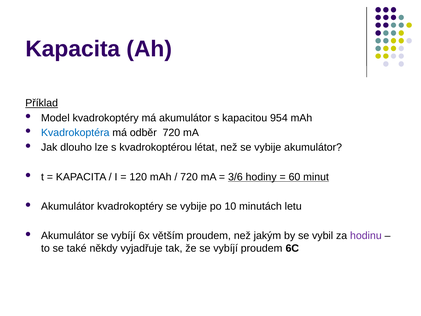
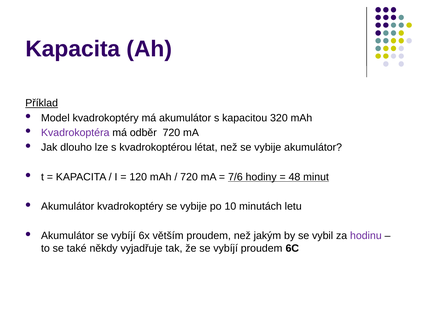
954: 954 -> 320 (279, 118)
Kvadrokoptéra colour: blue -> purple (75, 133)
3/6: 3/6 -> 7/6 (235, 177)
60: 60 -> 48 (294, 177)
